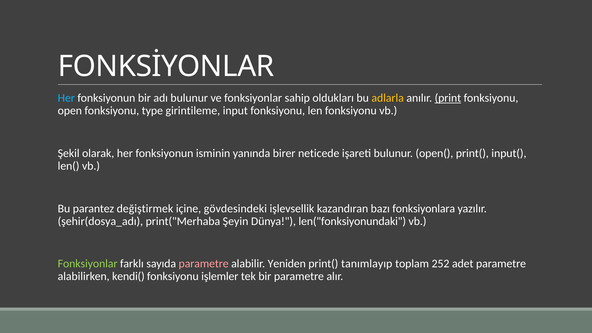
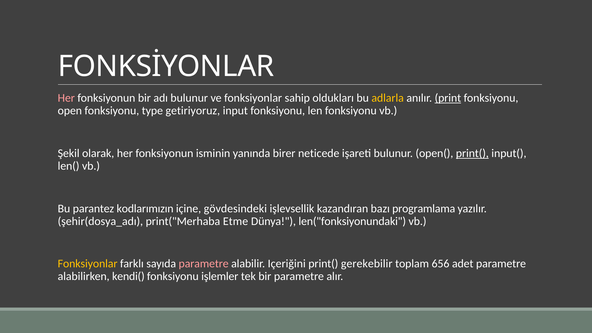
Her colour: light blue -> pink (66, 98)
girintileme: girintileme -> getiriyoruz (193, 111)
print( underline: none -> present (472, 153)
değiştirmek: değiştirmek -> kodlarımızın (145, 209)
fonksiyonlara: fonksiyonlara -> programlama (424, 209)
Şeyin: Şeyin -> Etme (236, 221)
Fonksiyonlar colour: light green -> yellow (88, 264)
Yeniden: Yeniden -> Içeriğini (287, 264)
tanımlayıp: tanımlayıp -> gerekebilir (367, 264)
252: 252 -> 656 (441, 264)
